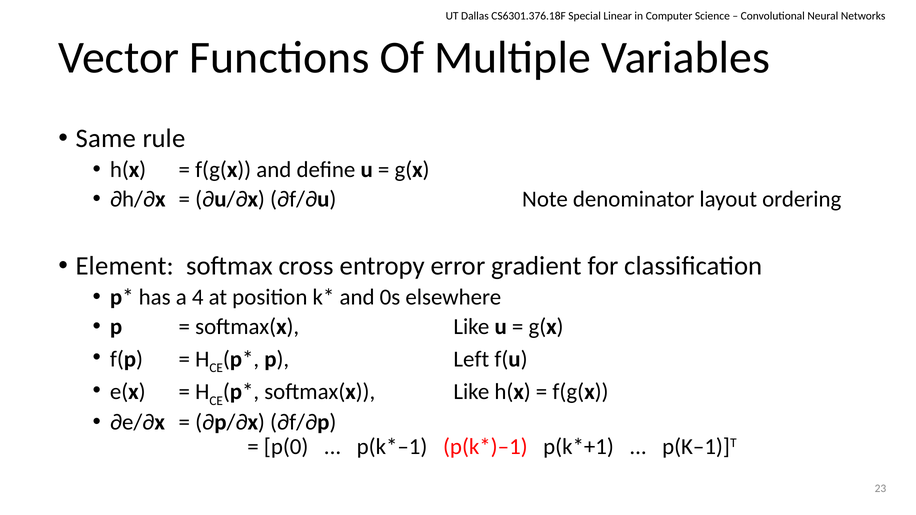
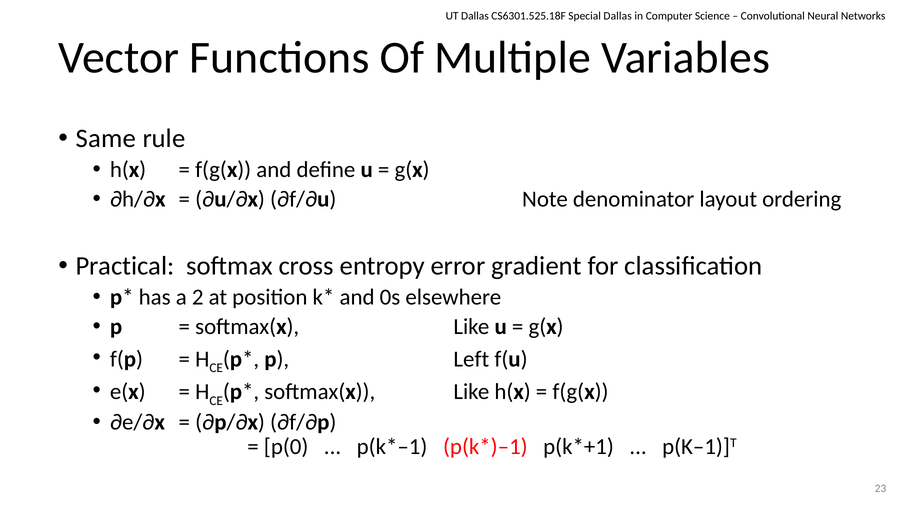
CS6301.376.18F: CS6301.376.18F -> CS6301.525.18F (529, 16)
Special Linear: Linear -> Dallas (618, 16)
Element: Element -> Practical (125, 266)
4: 4 -> 2 (198, 297)
